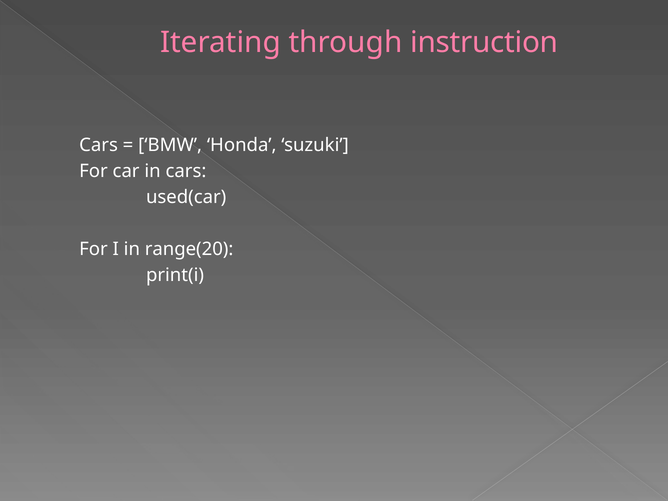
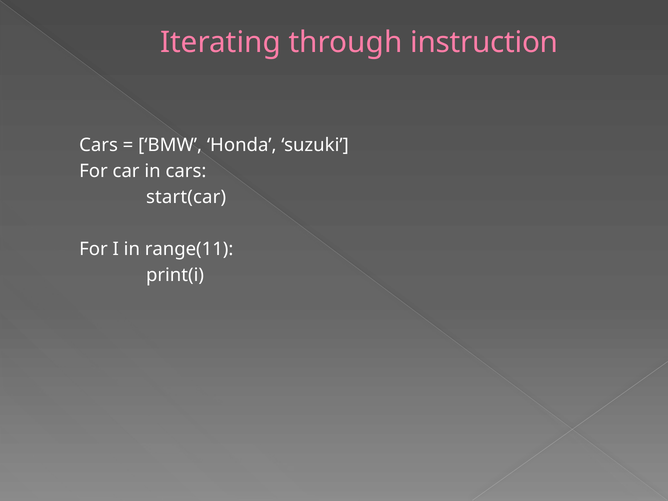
used(car: used(car -> start(car (186, 197)
range(20: range(20 -> range(11 (189, 249)
